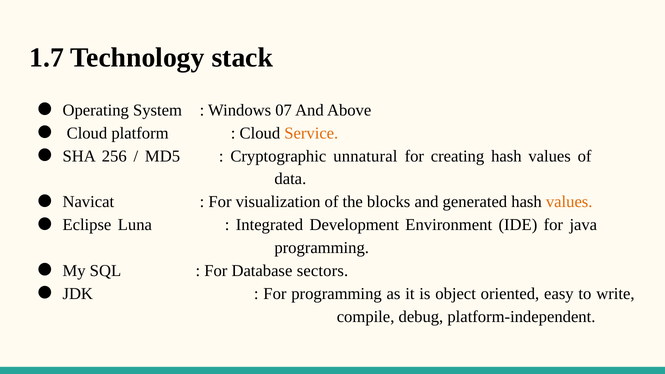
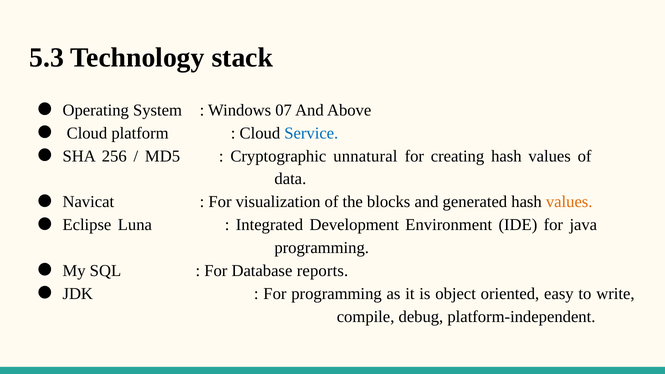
1.7: 1.7 -> 5.3 (47, 58)
Service colour: orange -> blue (311, 133)
sectors: sectors -> reports (322, 271)
